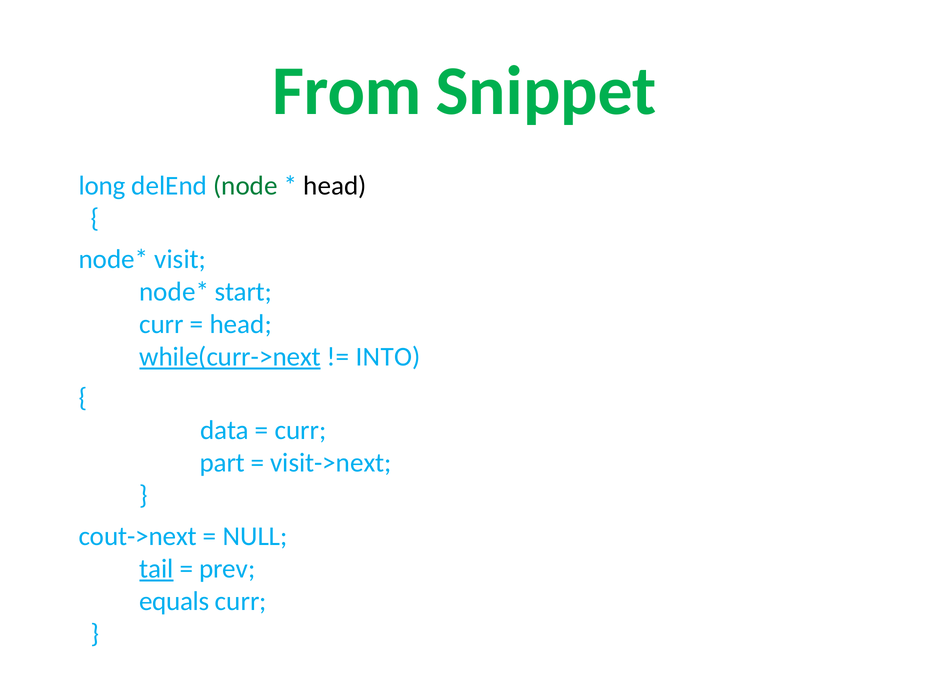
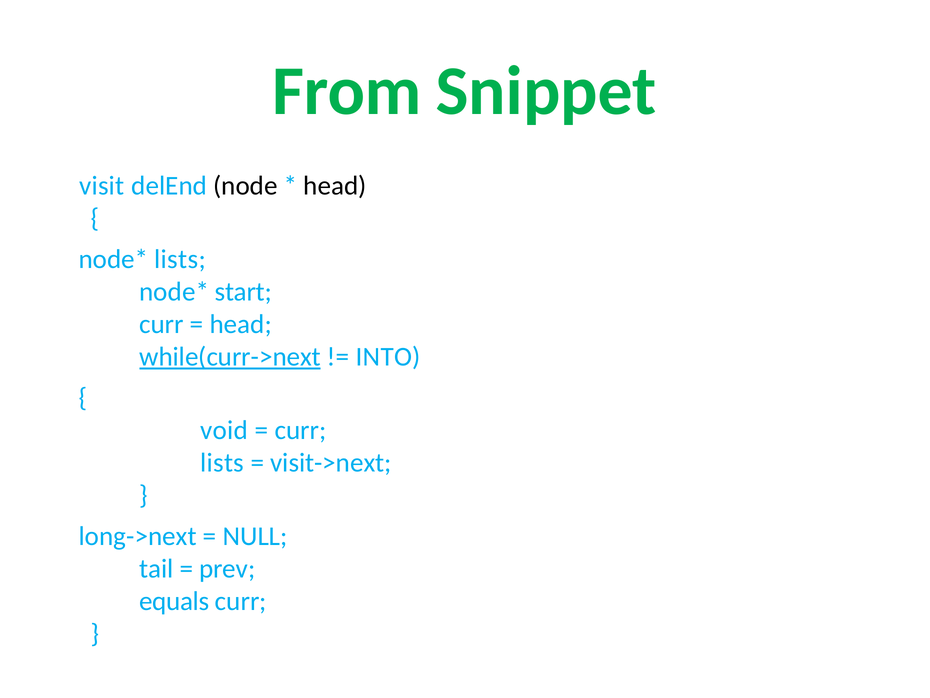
long: long -> visit (102, 186)
node colour: green -> black (245, 186)
visit: visit -> lists (180, 259)
data: data -> void (224, 430)
part: part -> lists (222, 463)
cout->next: cout->next -> long->next (138, 536)
tail underline: present -> none (156, 568)
